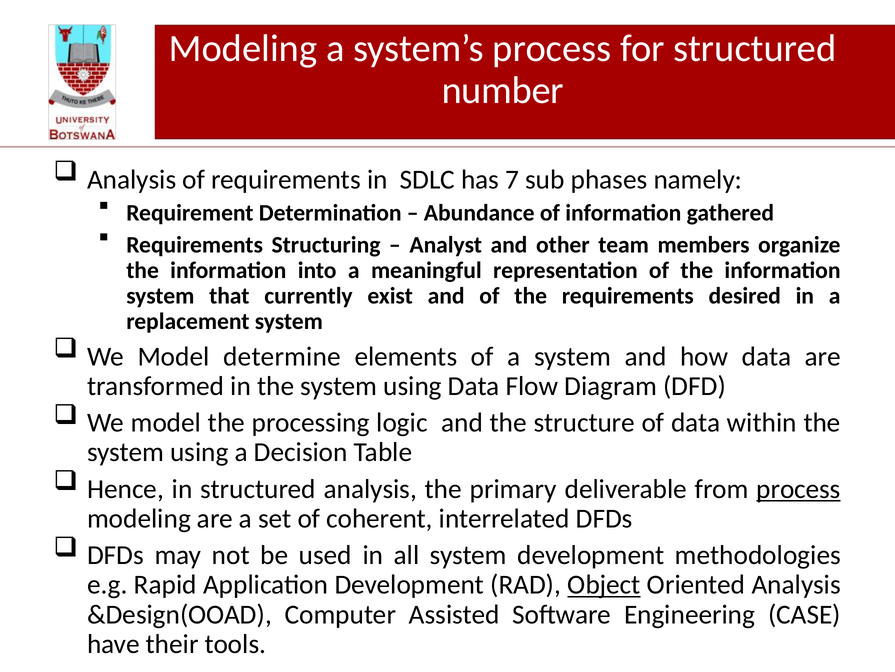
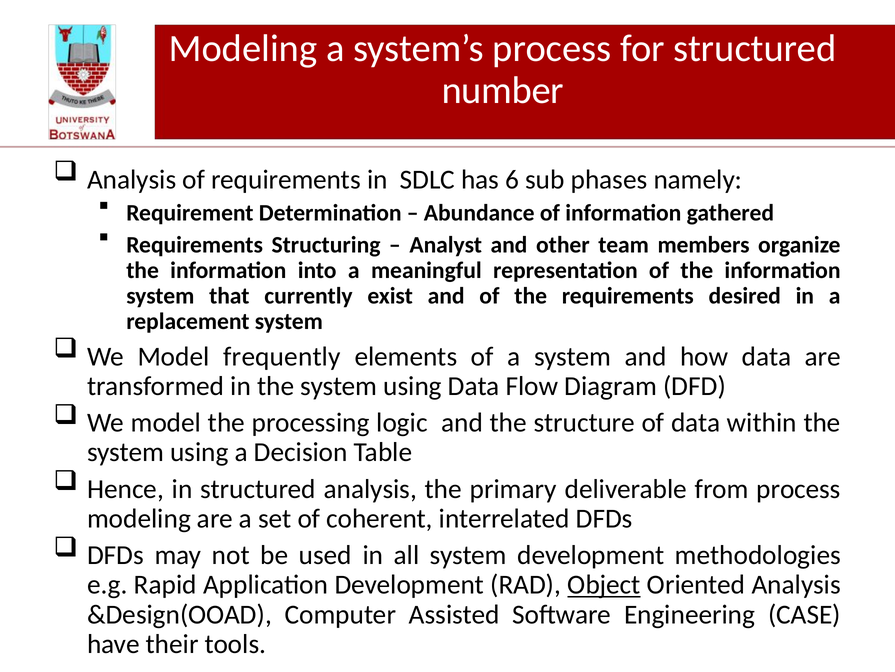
7: 7 -> 6 (512, 179)
determine: determine -> frequently (282, 356)
process underline: present -> none (798, 489)
